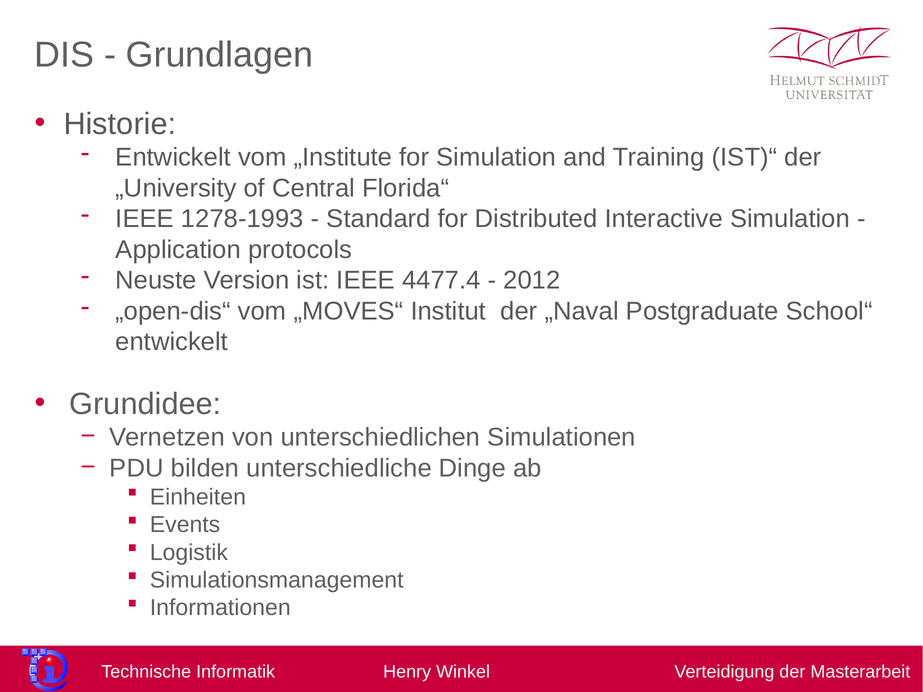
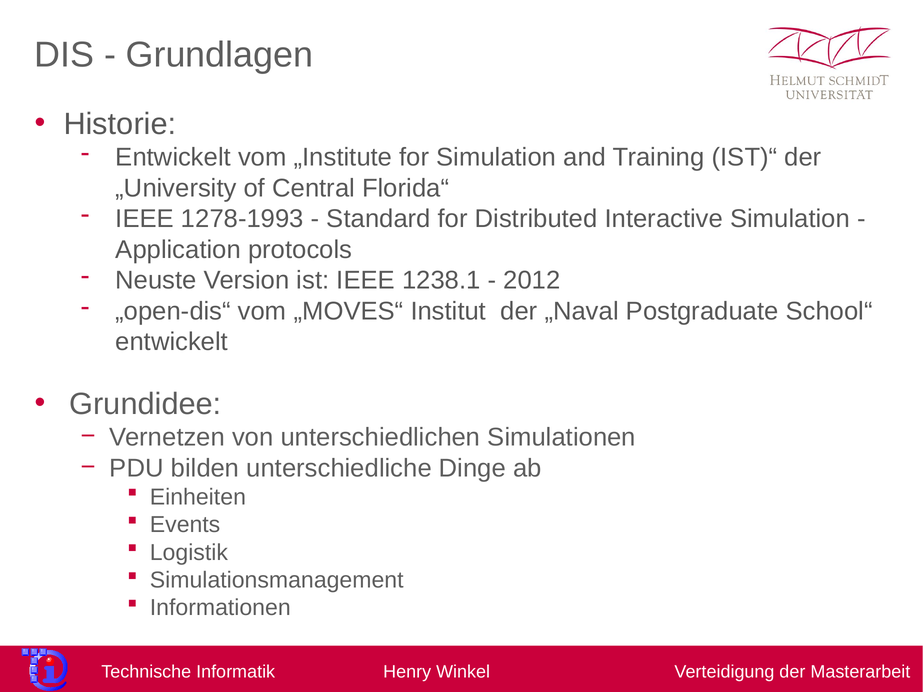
4477.4: 4477.4 -> 1238.1 (441, 281)
